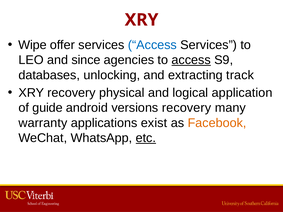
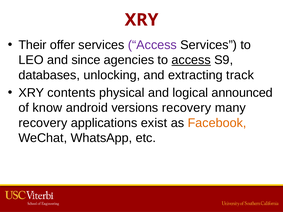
Wipe: Wipe -> Their (32, 45)
Access colour: blue -> purple (152, 45)
XRY recovery: recovery -> contents (71, 93)
application: application -> announced (242, 93)
guide: guide -> know (47, 108)
warranty: warranty -> recovery (43, 123)
etc underline: present -> none (146, 138)
